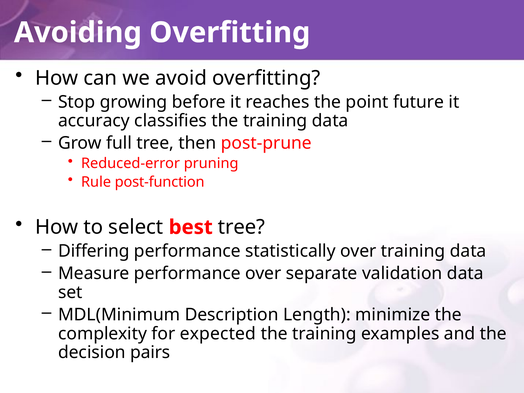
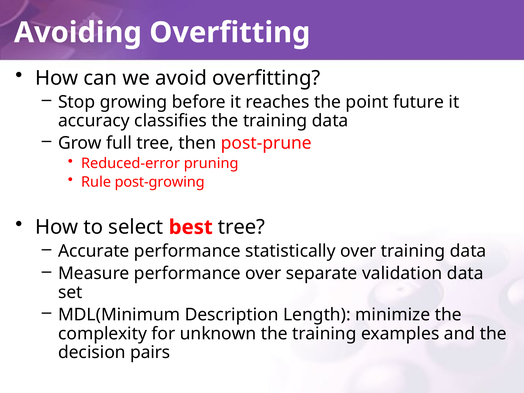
post-function: post-function -> post-growing (160, 182)
Differing: Differing -> Accurate (94, 251)
expected: expected -> unknown (218, 334)
